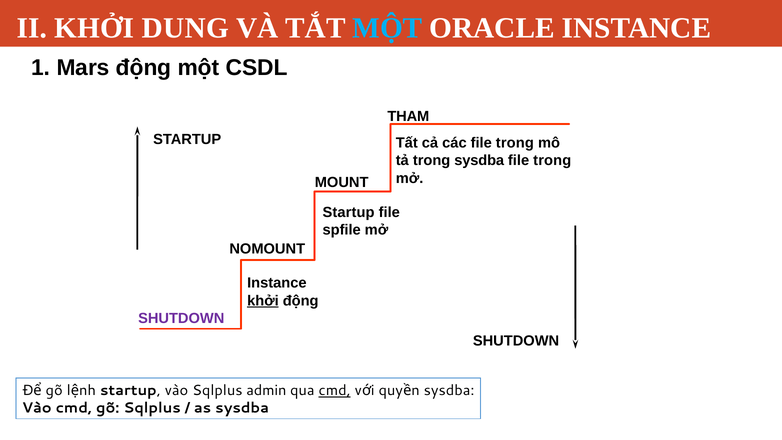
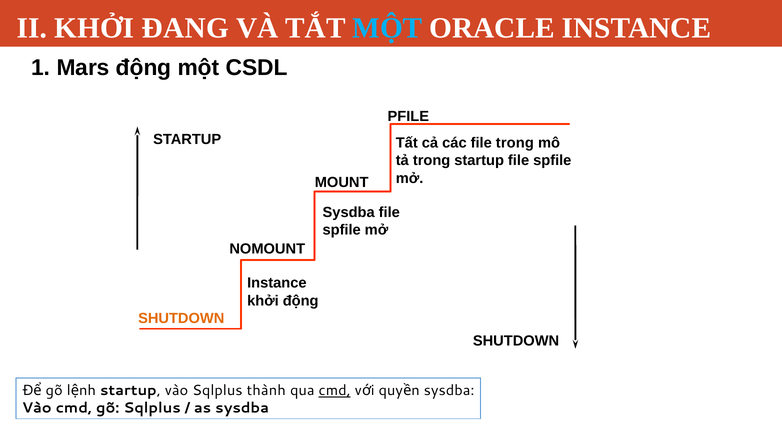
DUNG: DUNG -> ĐANG (185, 28)
THAM: THAM -> PFILE (408, 117)
trong sysdba: sysdba -> startup (479, 161)
trong: trong -> spfile (552, 161)
Startup: Startup -> Sysdba (349, 212)
khởi underline: present -> none (263, 301)
SHUTDOWN colour: purple -> orange (181, 318)
admin: admin -> thành (266, 390)
